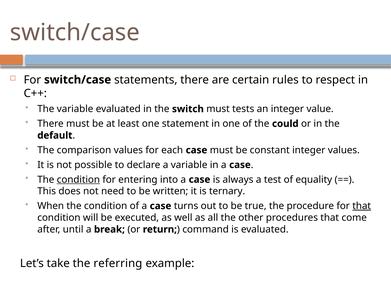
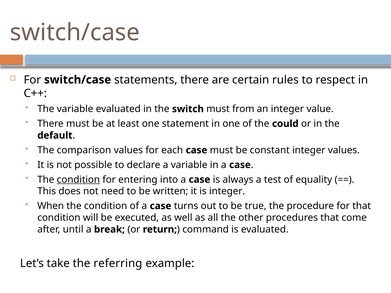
tests: tests -> from (243, 109)
is ternary: ternary -> integer (227, 191)
that underline: present -> none (362, 206)
